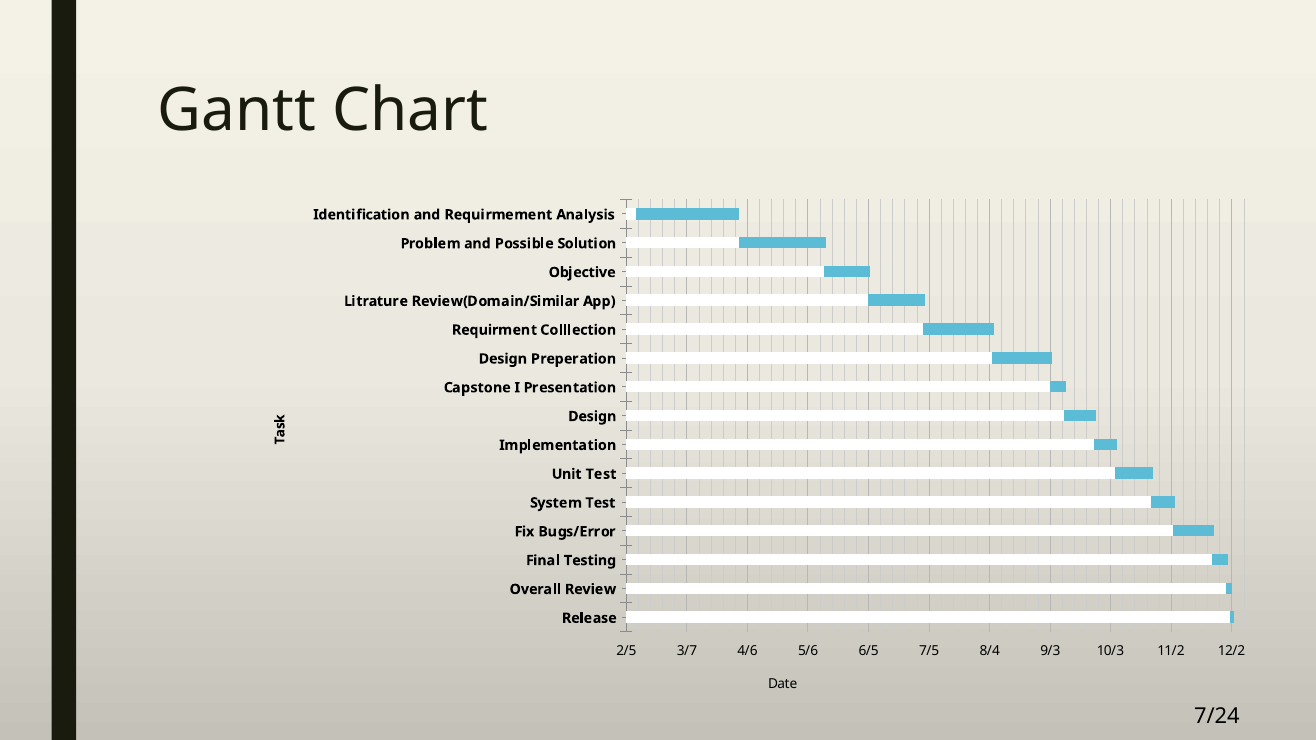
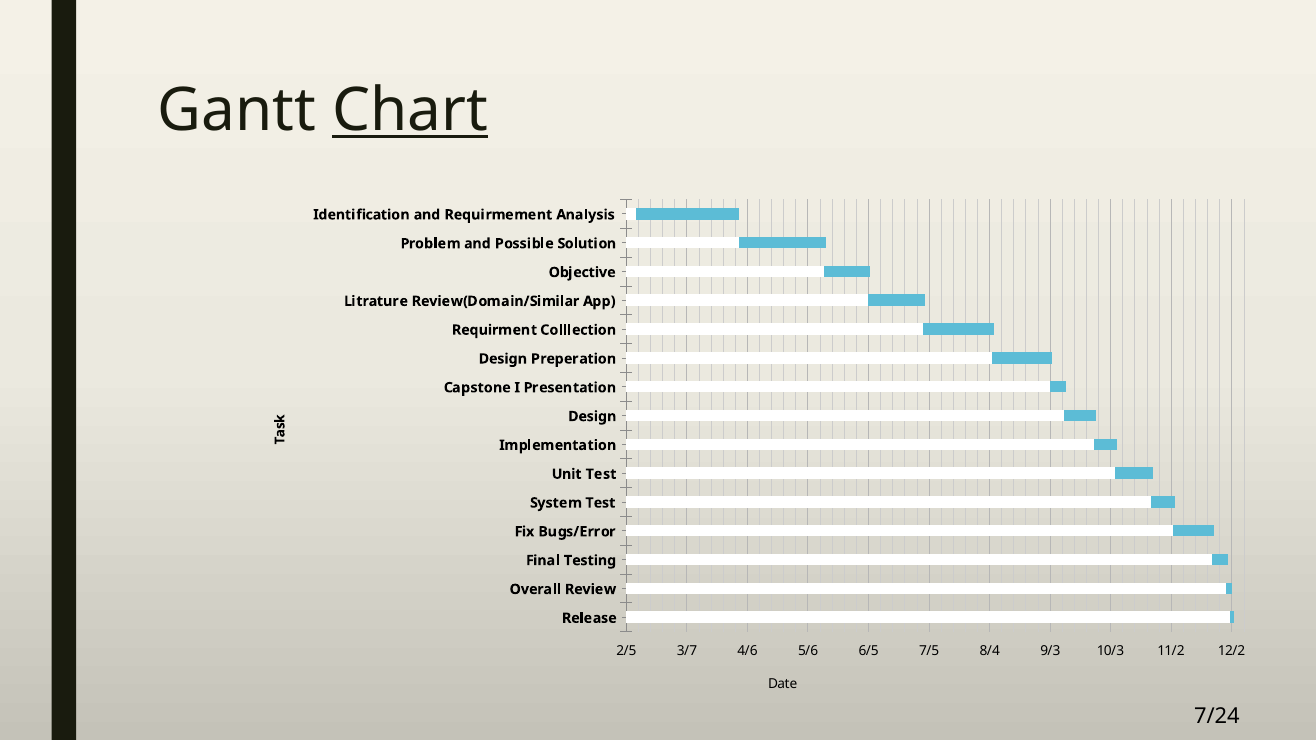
Chart underline: none -> present (410, 111)
